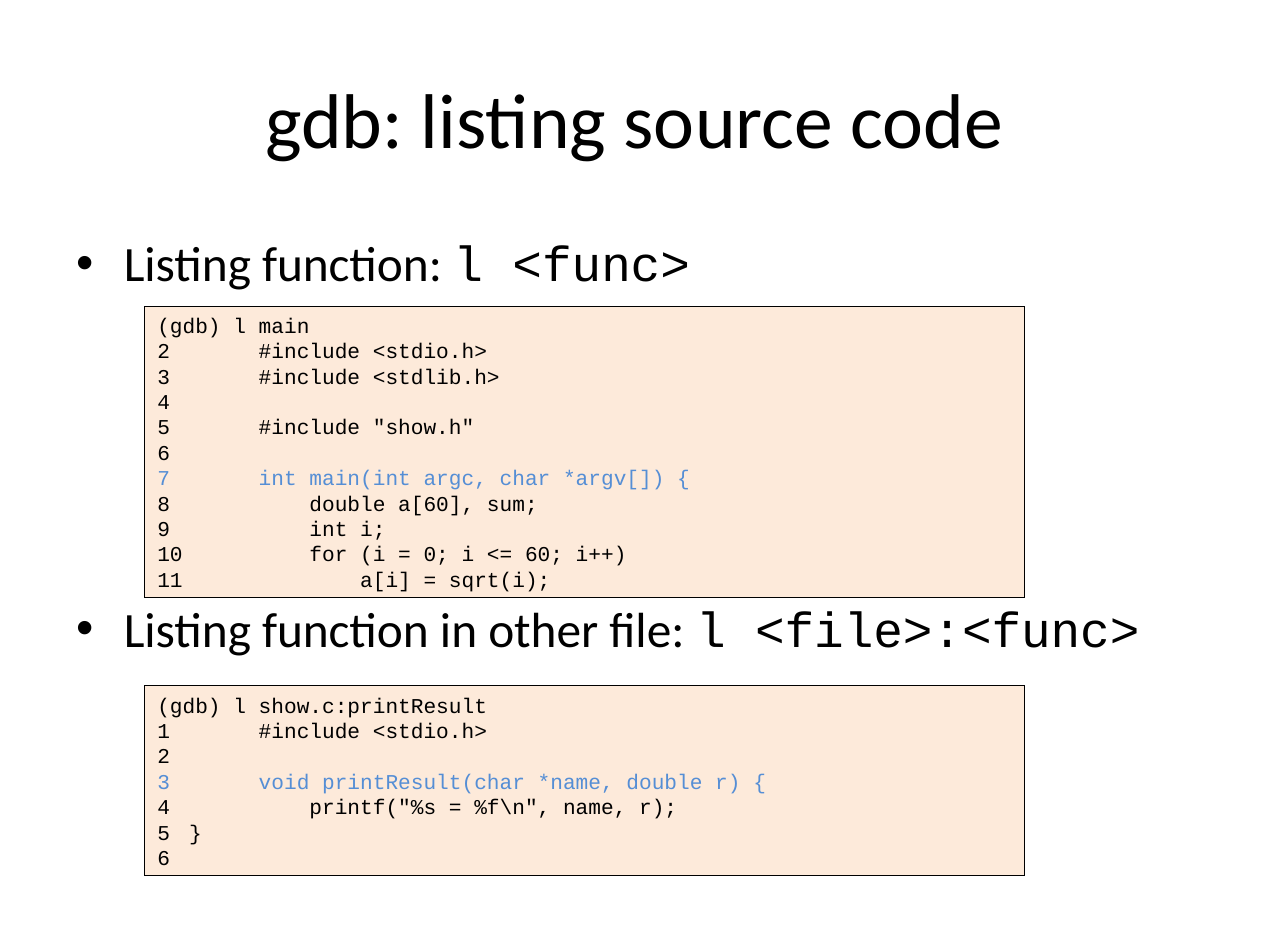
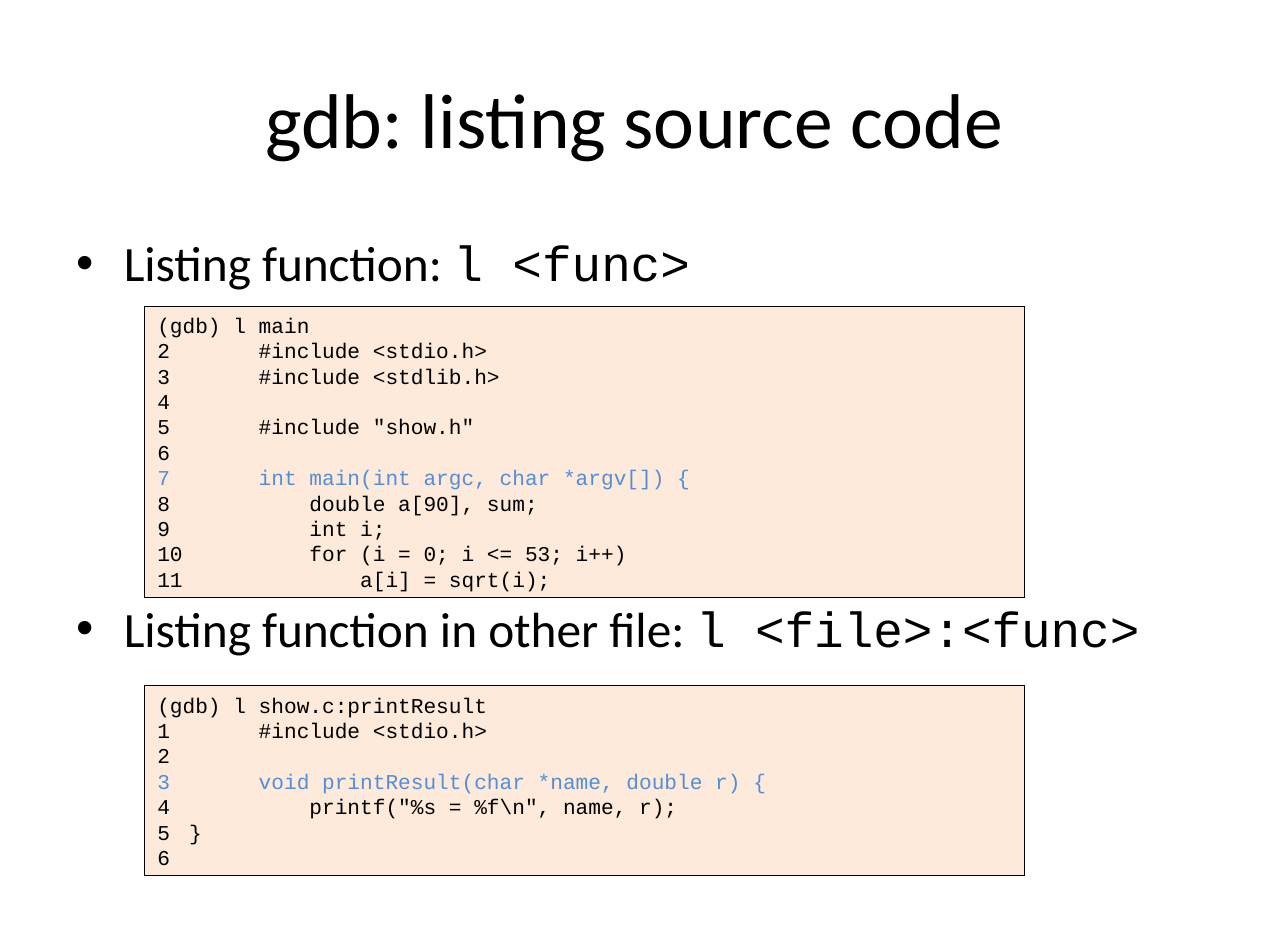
a[60: a[60 -> a[90 (436, 504)
60: 60 -> 53 (544, 555)
